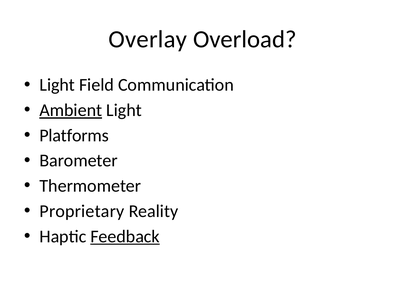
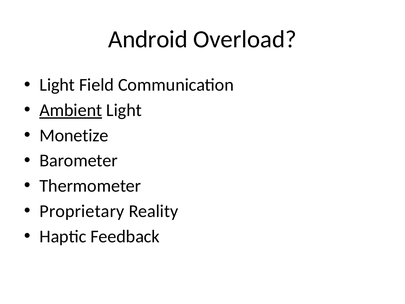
Overlay: Overlay -> Android (148, 39)
Platforms: Platforms -> Monetize (74, 135)
Feedback underline: present -> none (125, 236)
